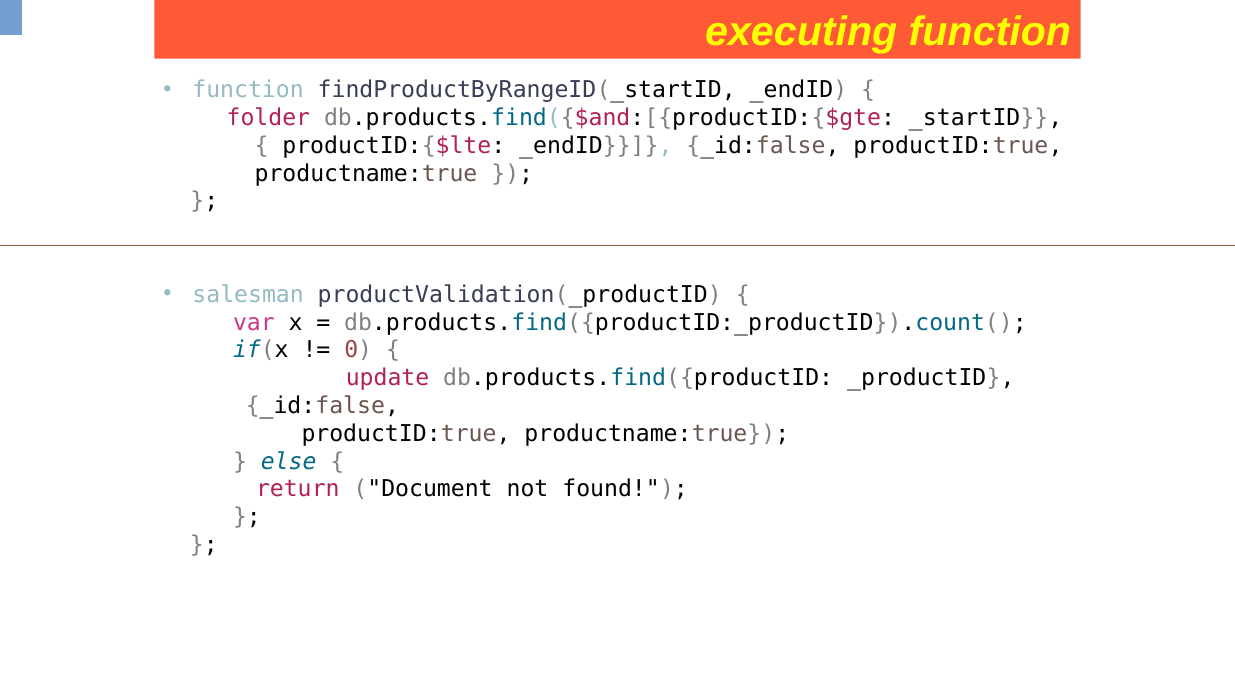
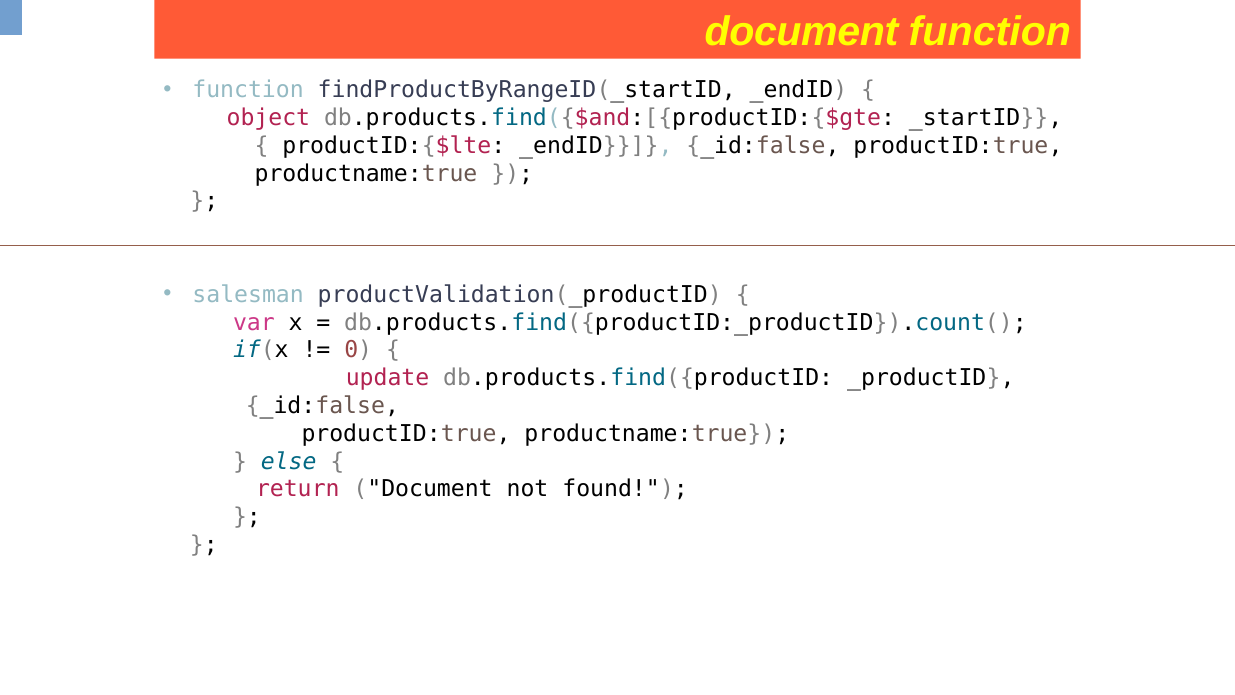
executing: executing -> document (801, 32)
folder: folder -> object (268, 118)
